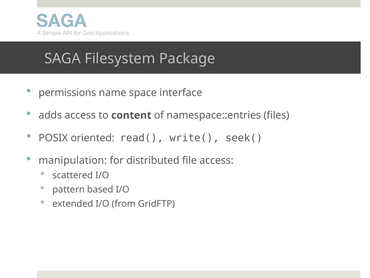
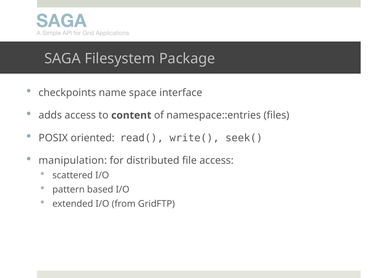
permissions: permissions -> checkpoints (67, 92)
